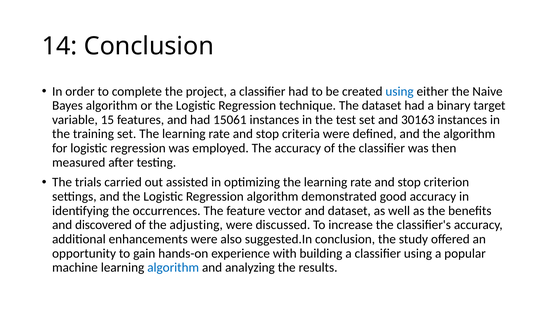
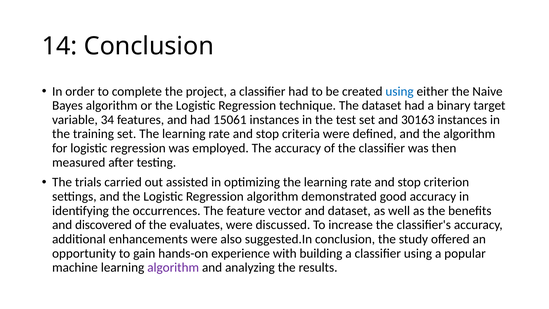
15: 15 -> 34 (107, 120)
adjusting: adjusting -> evaluates (196, 225)
algorithm colour: blue -> purple (173, 267)
